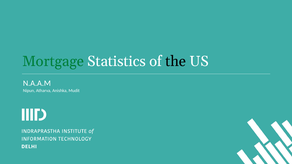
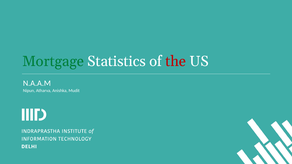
the colour: black -> red (176, 61)
